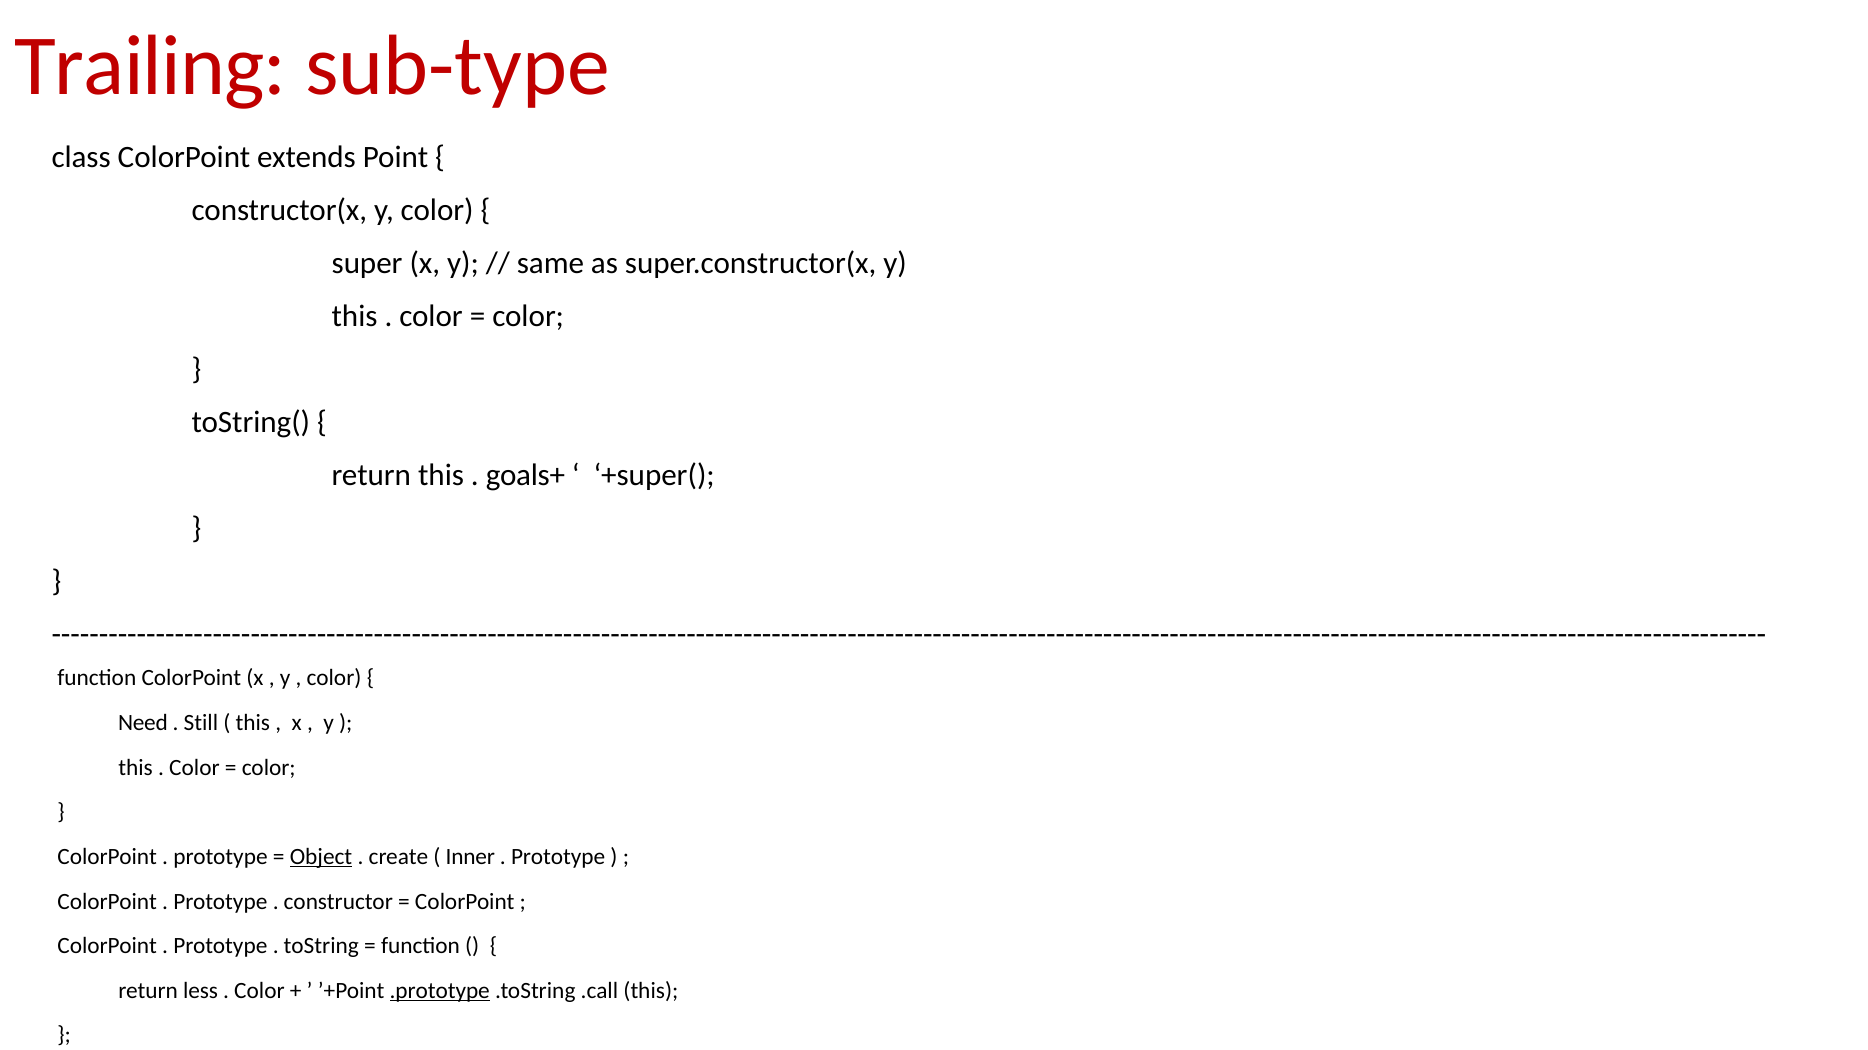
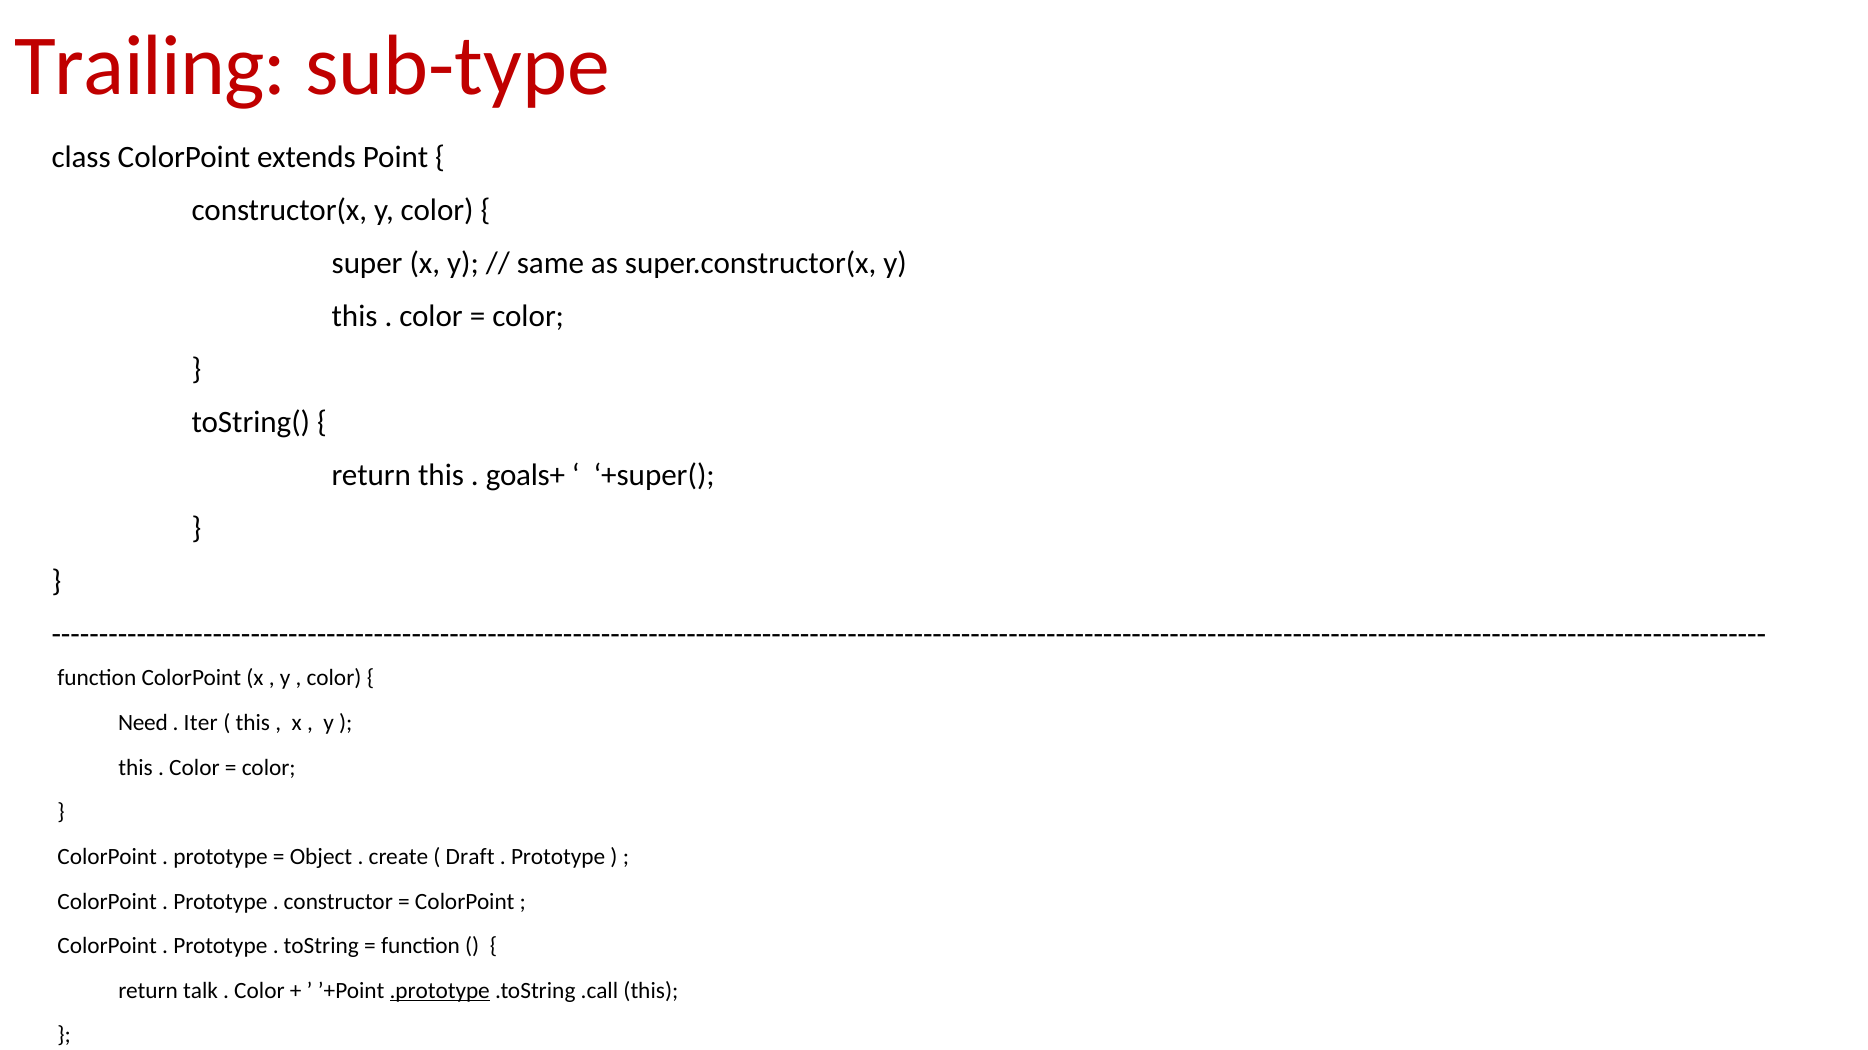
Still: Still -> Iter (201, 723)
Object underline: present -> none (321, 857)
Inner: Inner -> Draft (470, 857)
less: less -> talk (201, 991)
